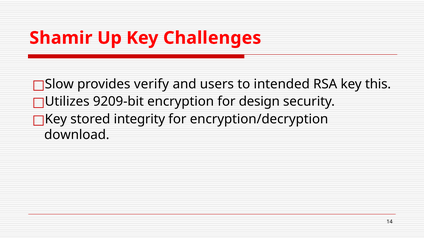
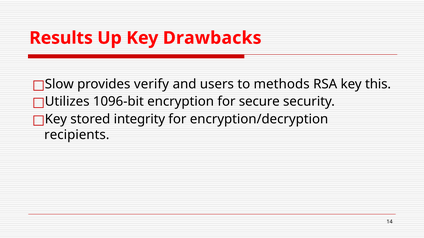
Shamir: Shamir -> Results (61, 38)
Challenges: Challenges -> Drawbacks (212, 38)
intended: intended -> methods (282, 84)
9209-bit: 9209-bit -> 1096-bit (118, 102)
design: design -> secure (259, 102)
download: download -> recipients (77, 135)
